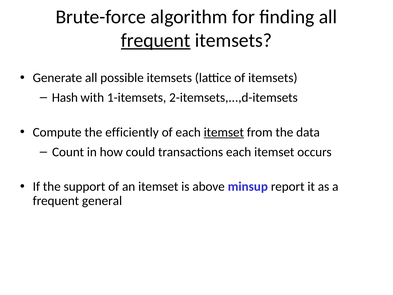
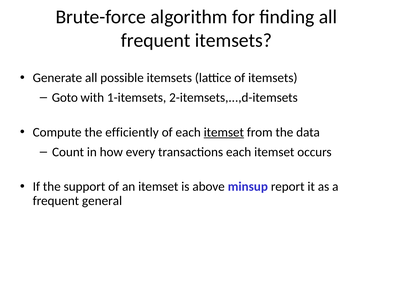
frequent underline: present -> none (156, 40)
Hash: Hash -> Goto (65, 97)
could: could -> every (140, 152)
